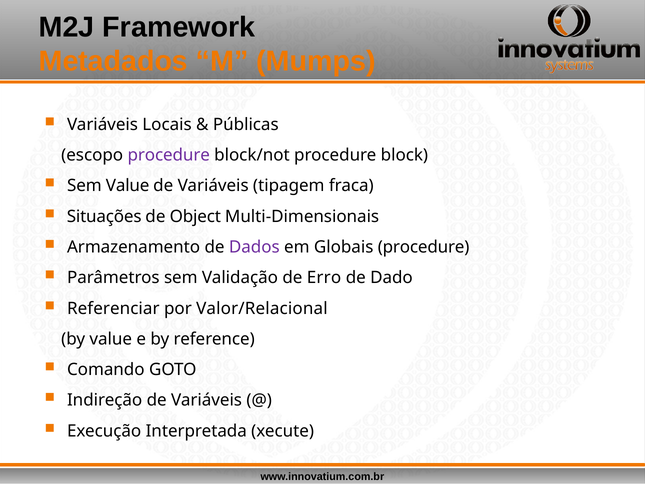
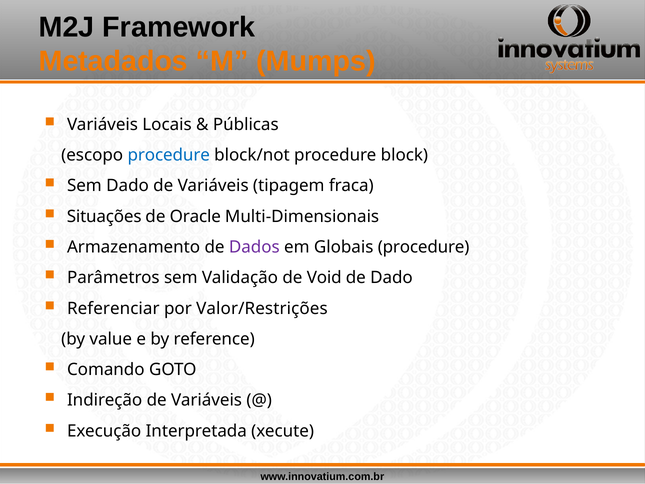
procedure colour: purple -> blue (169, 155)
Sem Value: Value -> Dado (128, 186)
Object: Object -> Oracle (195, 216)
Erro: Erro -> Void (324, 278)
Valor/Relacional: Valor/Relacional -> Valor/Restrições (262, 308)
